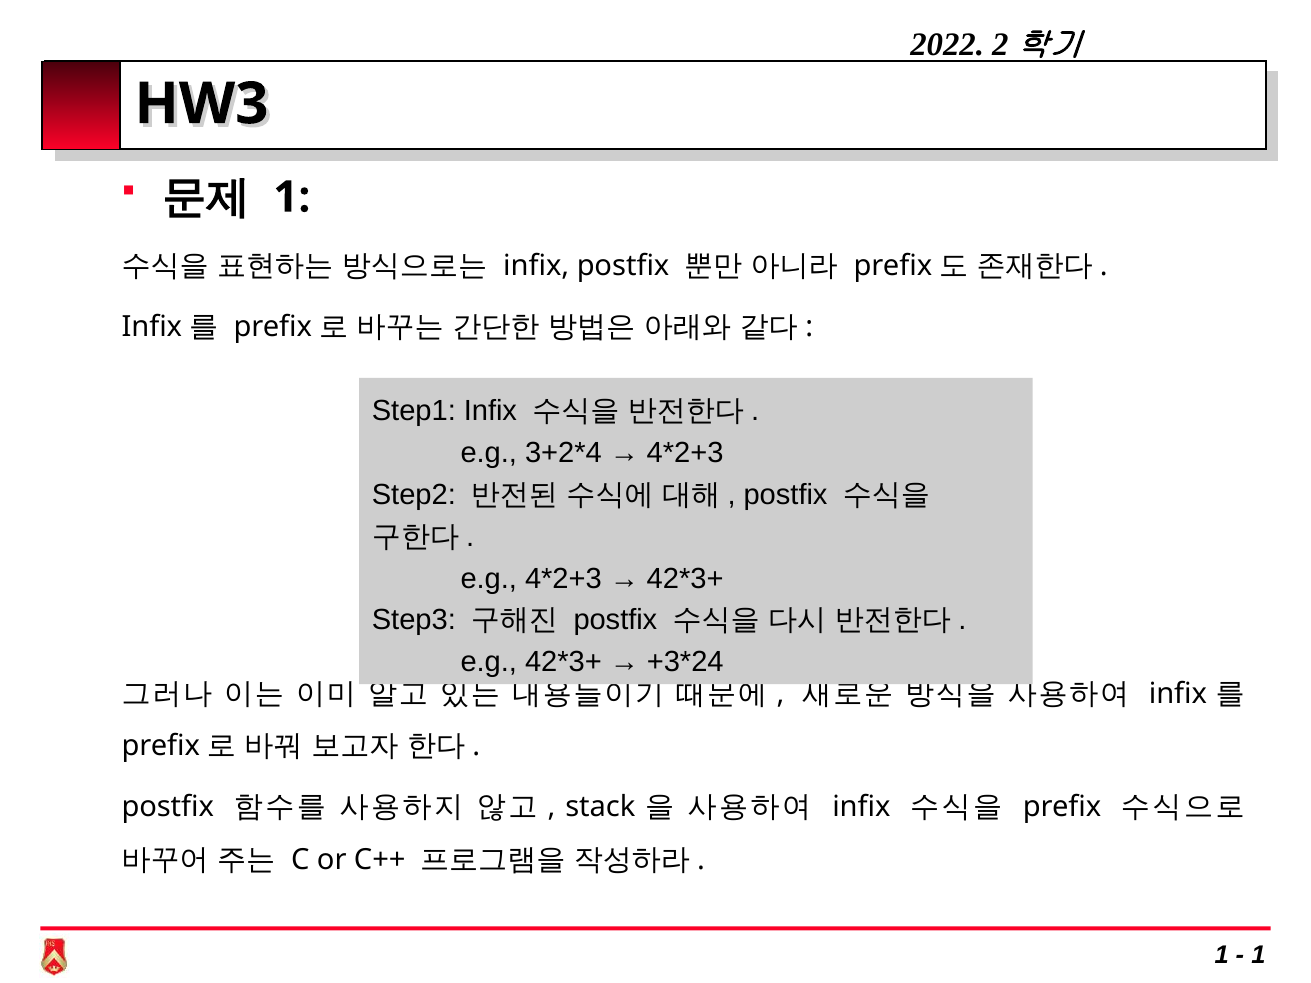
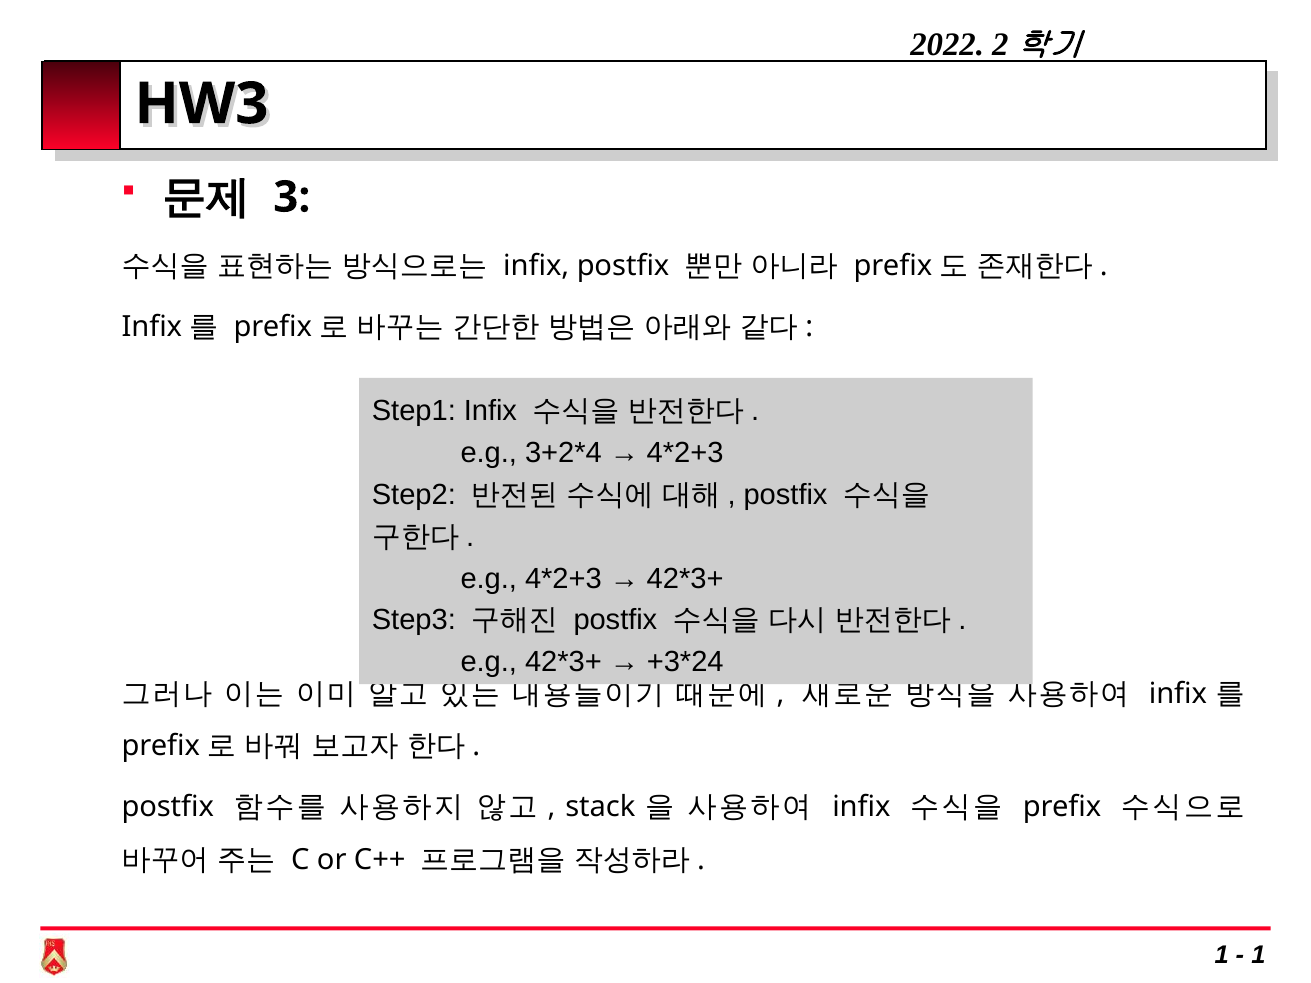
1: 1 -> 3 (292, 197)
